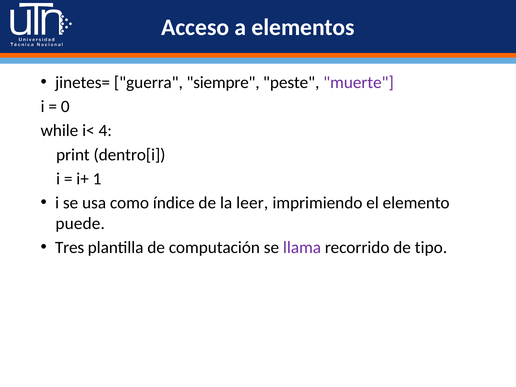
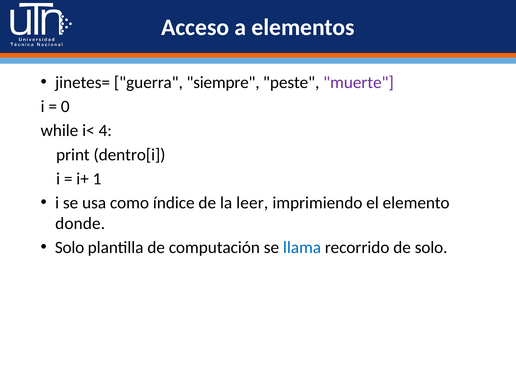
puede: puede -> donde (80, 223)
Tres: Tres -> Solo (70, 248)
llama colour: purple -> blue (302, 248)
de tipo: tipo -> solo (431, 248)
